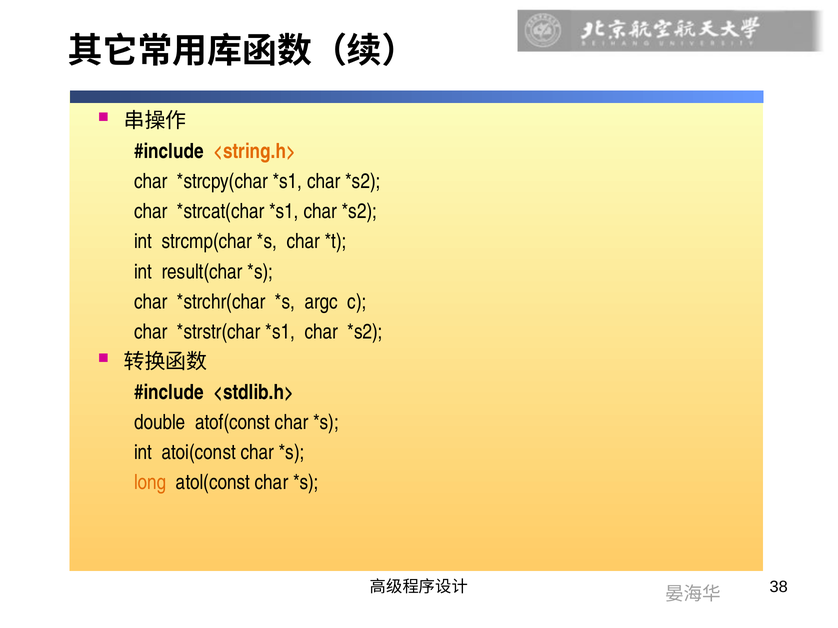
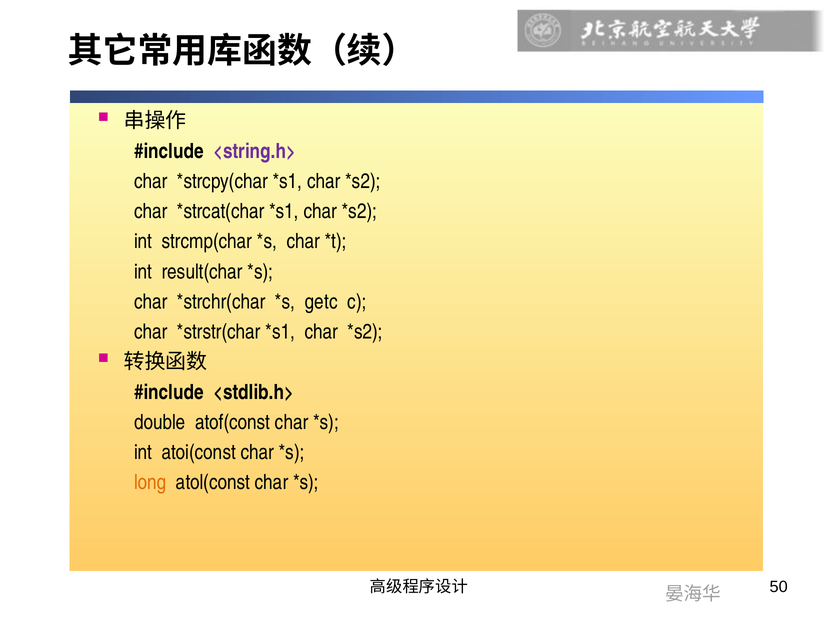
<string.h> colour: orange -> purple (255, 151)
argc: argc -> getc (321, 302)
38: 38 -> 50 (779, 587)
